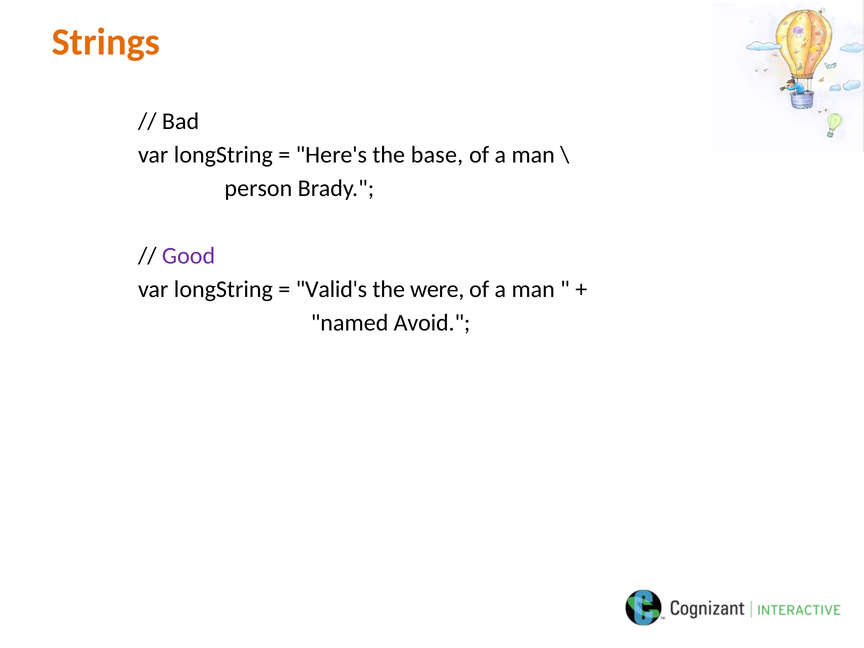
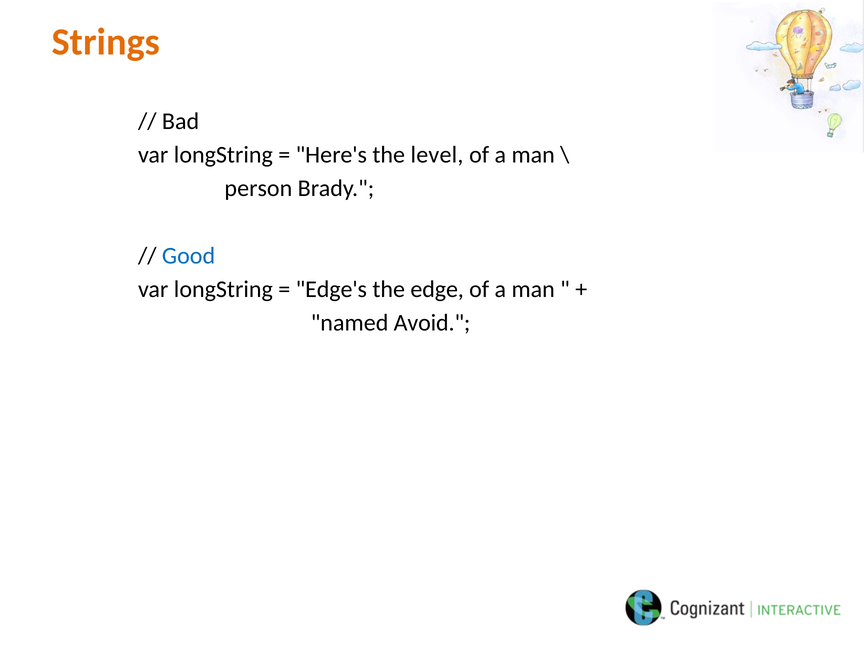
base: base -> level (437, 155)
Good colour: purple -> blue (189, 256)
Valid's: Valid's -> Edge's (331, 289)
were: were -> edge (437, 289)
